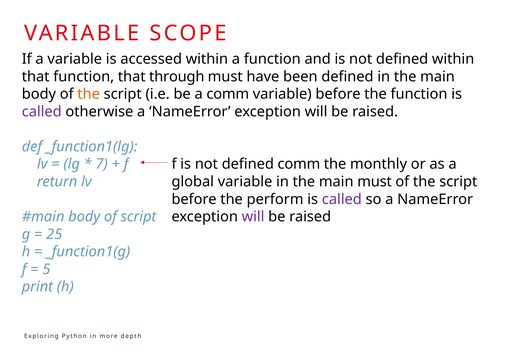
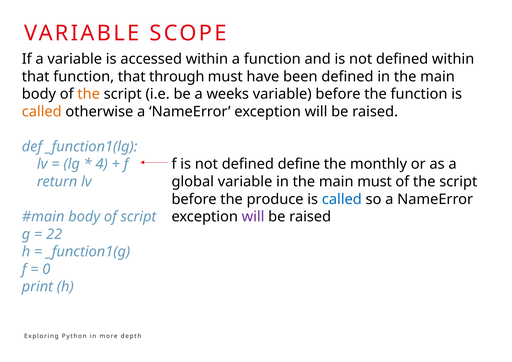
a comm: comm -> weeks (228, 94)
called colour: purple -> orange (42, 112)
7: 7 -> 4 (102, 164)
defined comm: comm -> define (299, 164)
perform: perform -> produce (275, 199)
called colour: purple -> blue (342, 199)
25: 25 -> 22 (54, 234)
5: 5 -> 0 (46, 269)
